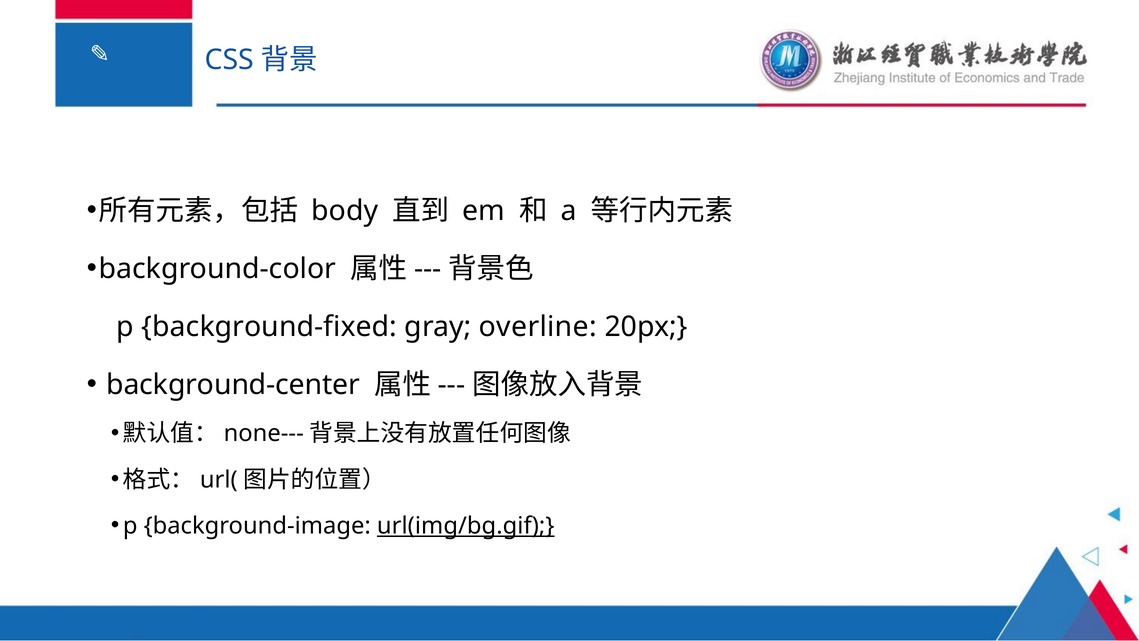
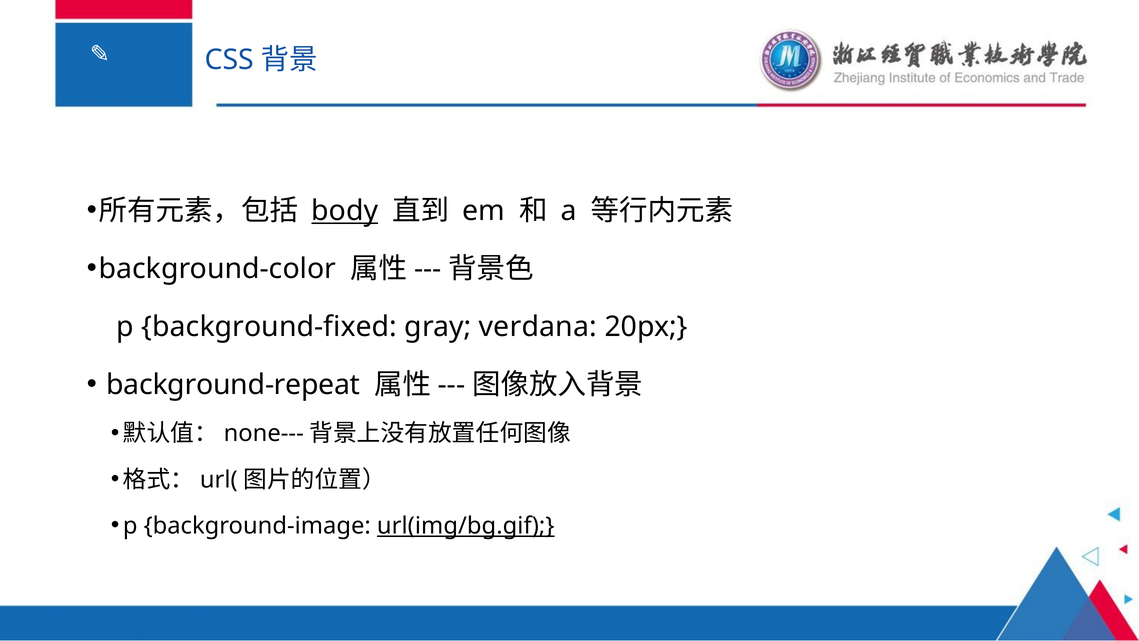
body underline: none -> present (345, 211)
overline: overline -> verdana (538, 327)
background-center: background-center -> background-repeat (233, 385)
